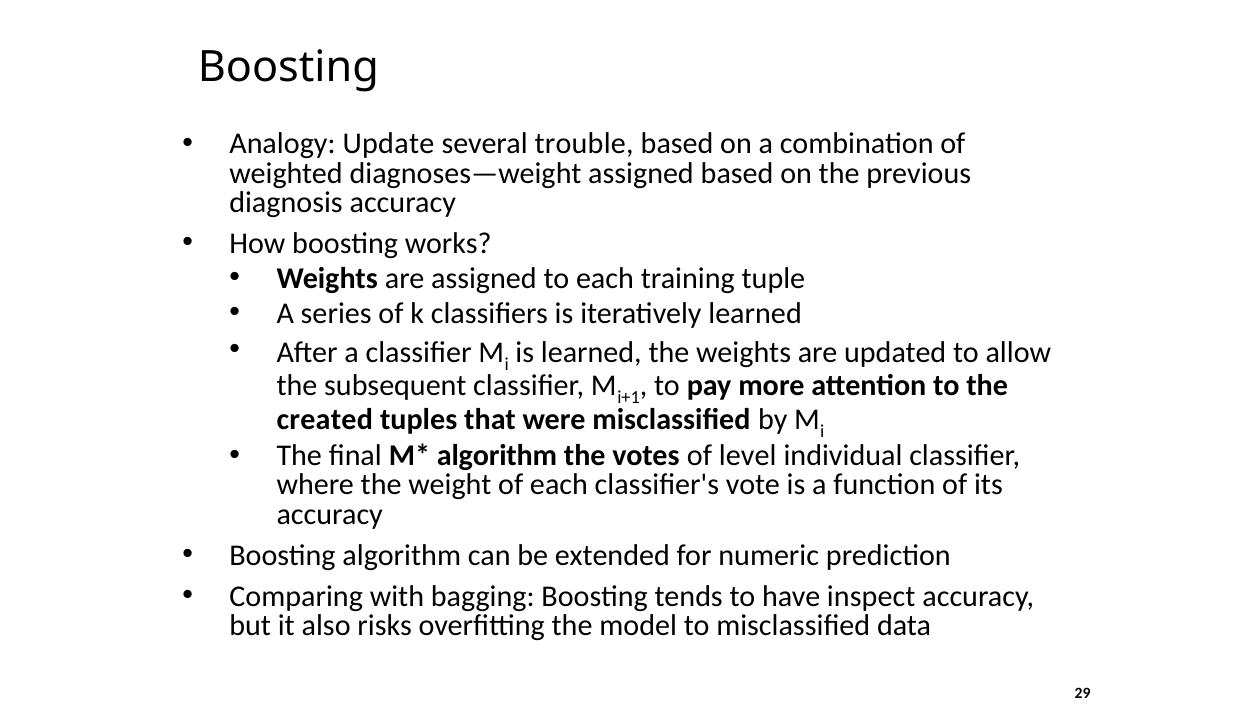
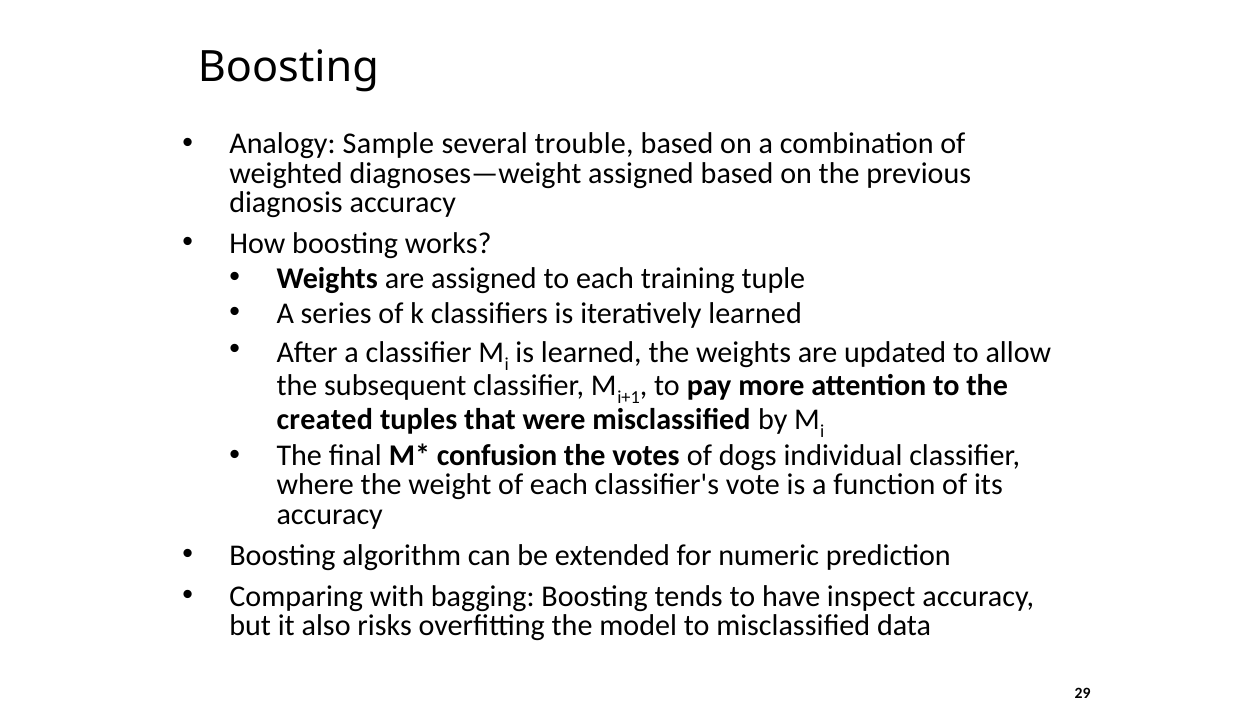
Update: Update -> Sample (388, 144)
algorithm: algorithm -> confusion (497, 456)
level: level -> dogs (748, 456)
